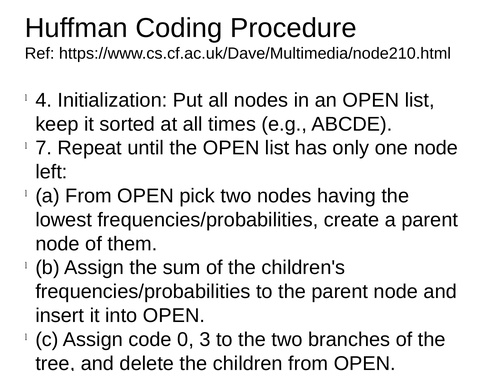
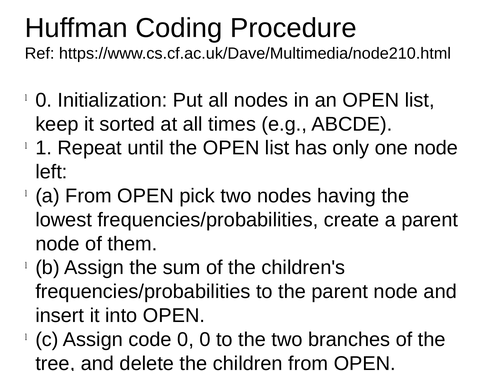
4: 4 -> 0 (44, 100)
7: 7 -> 1 (44, 148)
0 3: 3 -> 0 (205, 340)
